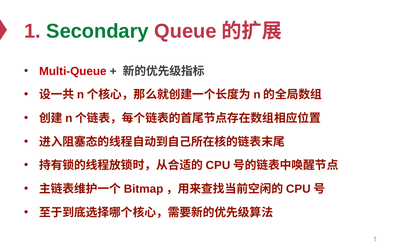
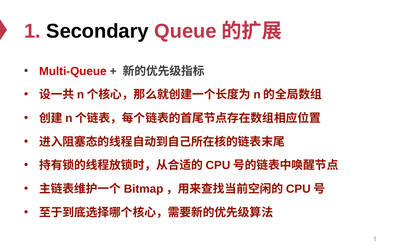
Secondary colour: green -> black (98, 31)
